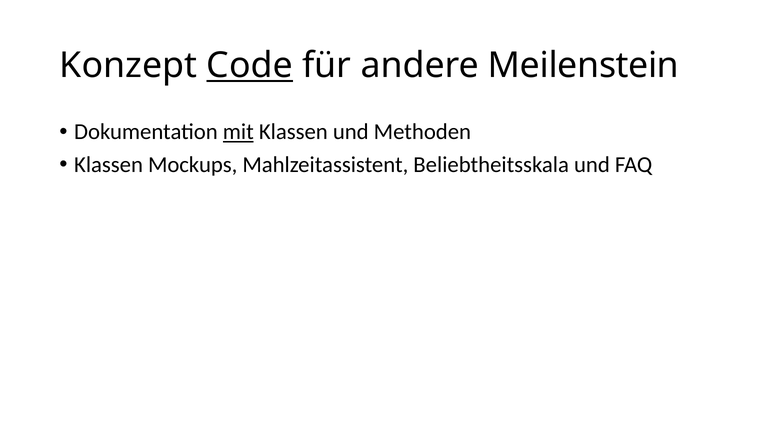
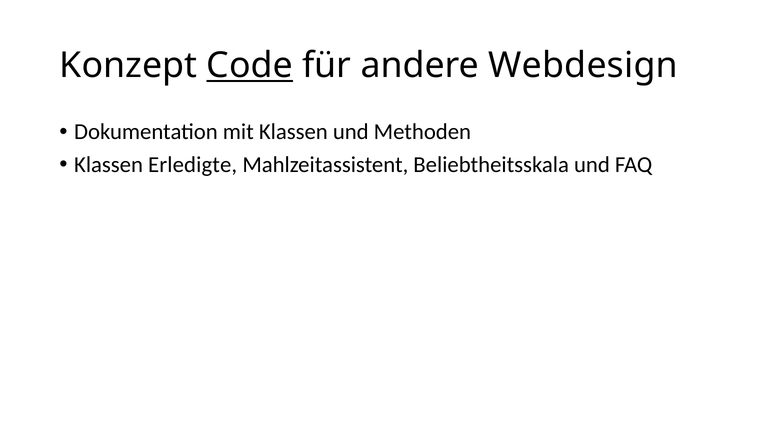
Meilenstein: Meilenstein -> Webdesign (583, 66)
mit underline: present -> none (238, 132)
Mockups: Mockups -> Erledigte (193, 165)
